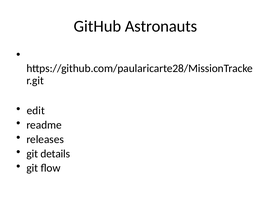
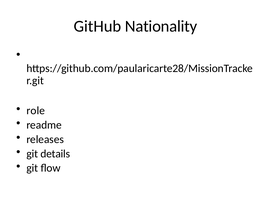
Astronauts: Astronauts -> Nationality (161, 26)
edit: edit -> role (36, 111)
